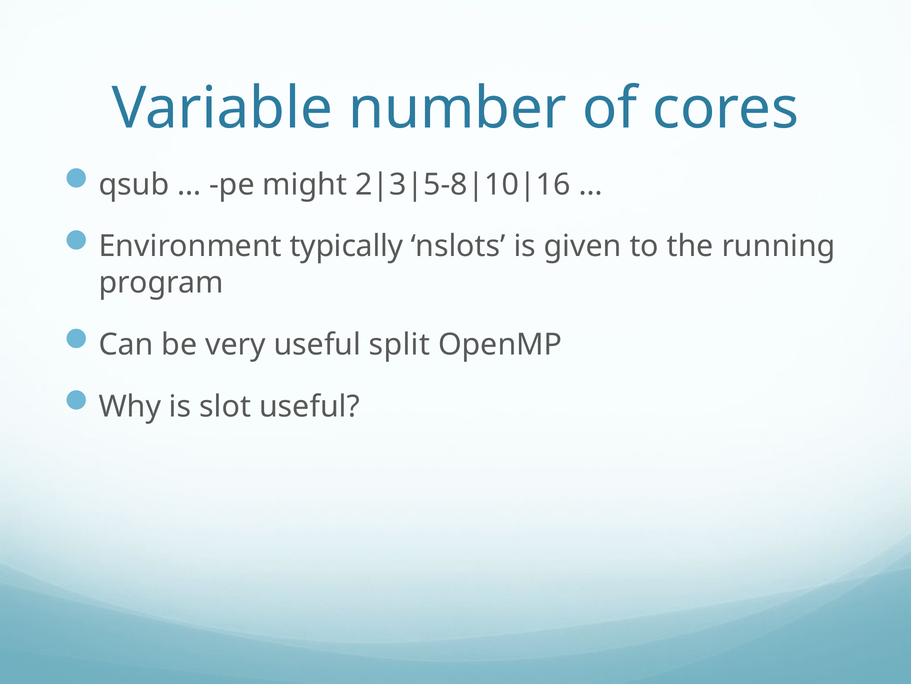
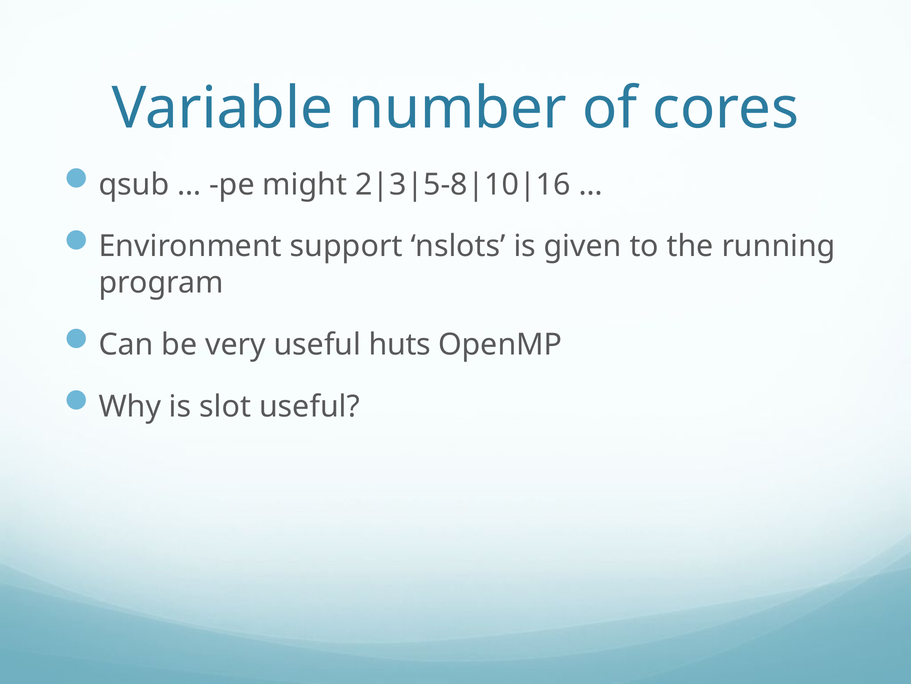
typically: typically -> support (346, 246)
split: split -> huts (400, 344)
